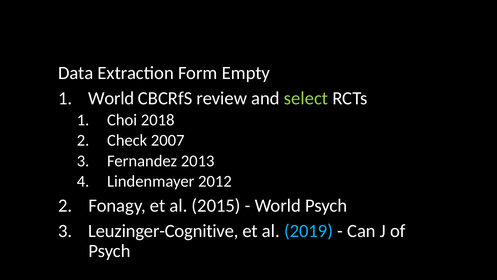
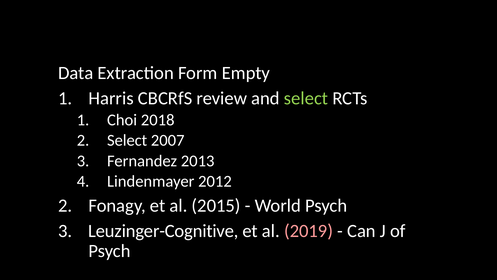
World: World -> Harris (111, 98)
Check: Check -> Select (127, 140)
2019 colour: light blue -> pink (309, 231)
